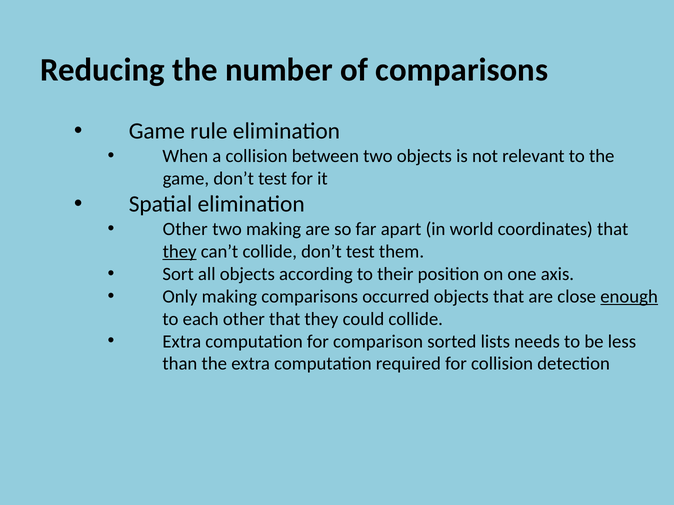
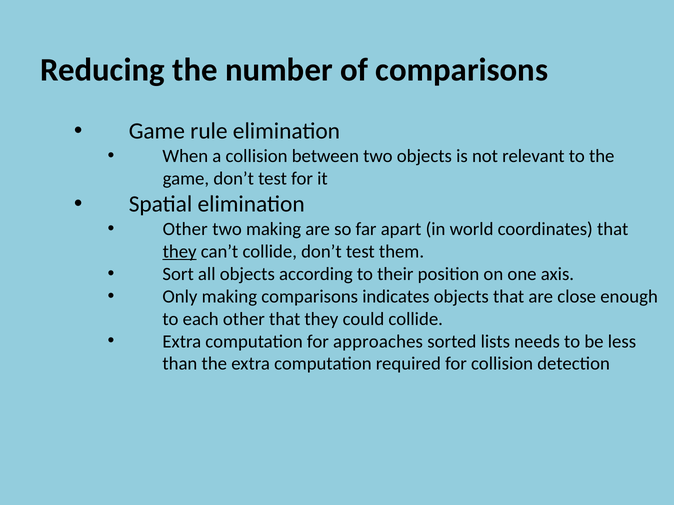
occurred: occurred -> indicates (396, 297)
enough underline: present -> none (629, 297)
comparison: comparison -> approaches (378, 342)
